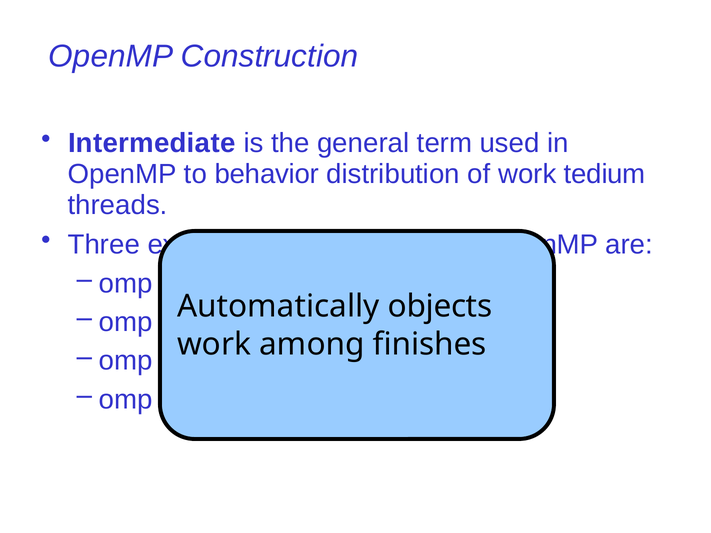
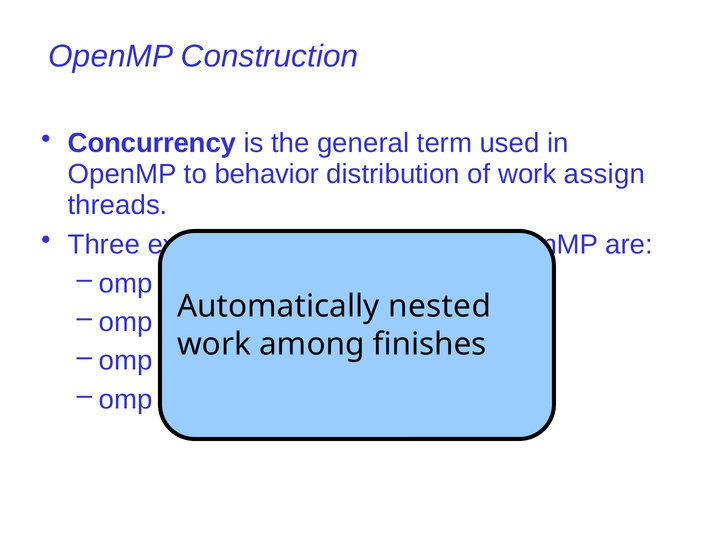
Intermediate: Intermediate -> Concurrency (152, 143)
tedium: tedium -> assign (604, 174)
objects: objects -> nested (440, 306)
